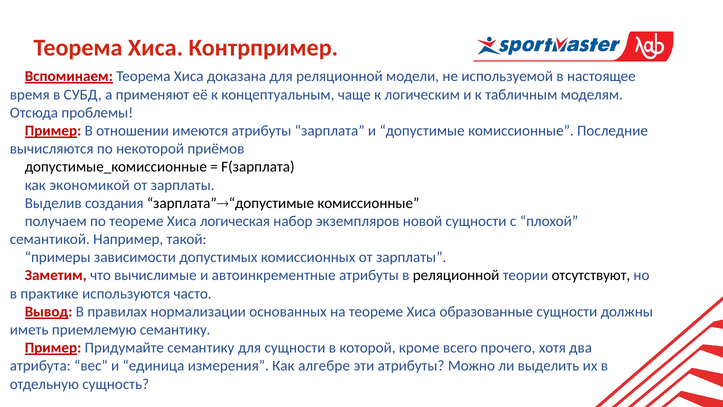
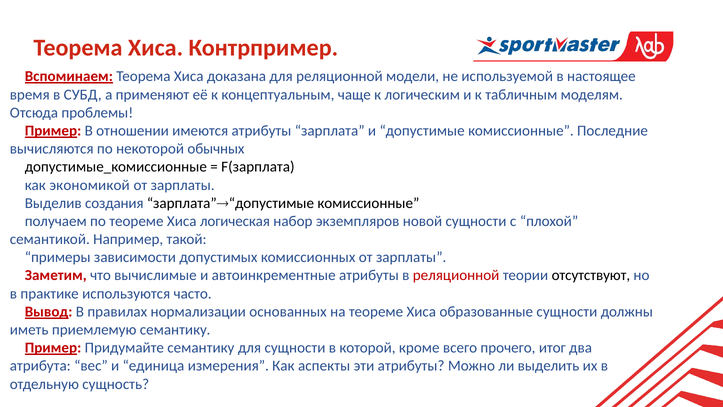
приёмов: приёмов -> обычных (216, 149)
реляционной colour: black -> red (456, 275)
хотя: хотя -> итог (552, 348)
алгебре: алгебре -> аспекты (324, 366)
